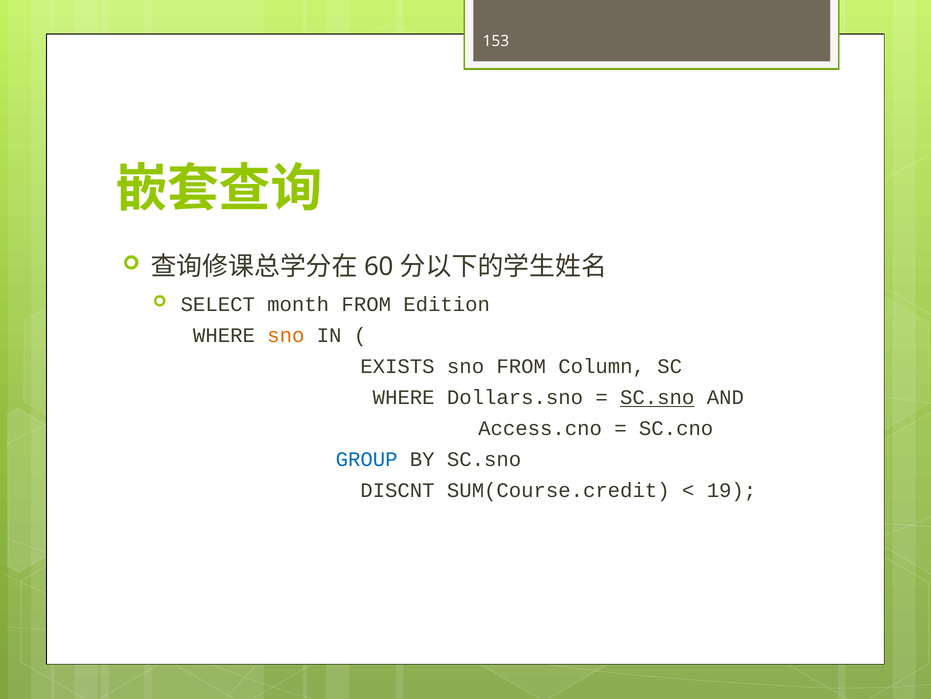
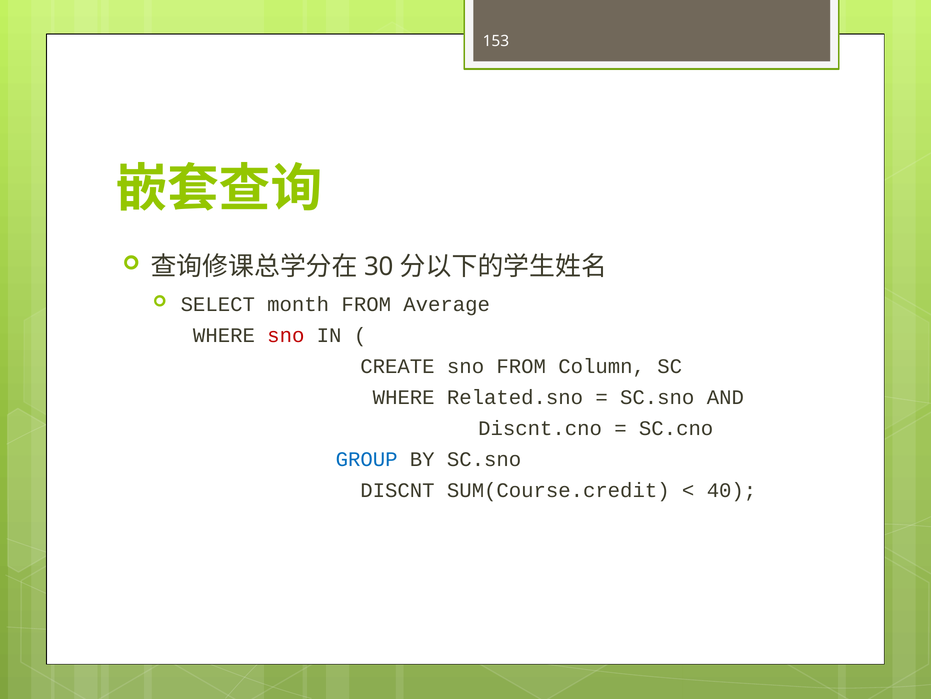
60: 60 -> 30 (379, 266)
Edition: Edition -> Average (447, 304)
sno colour: orange -> red (286, 335)
EXISTS: EXISTS -> CREATE (397, 366)
Dollars.sno: Dollars.sno -> Related.sno (515, 397)
SC.sno underline: present -> none (657, 397)
Access.cno: Access.cno -> Discnt.cno (540, 428)
19: 19 -> 40 (731, 490)
